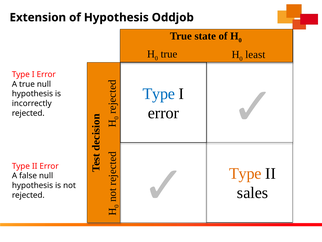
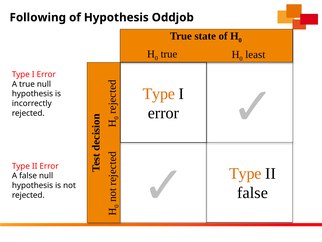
Extension: Extension -> Following (38, 17)
Type colour: blue -> orange (159, 94)
sales: sales -> false (253, 192)
